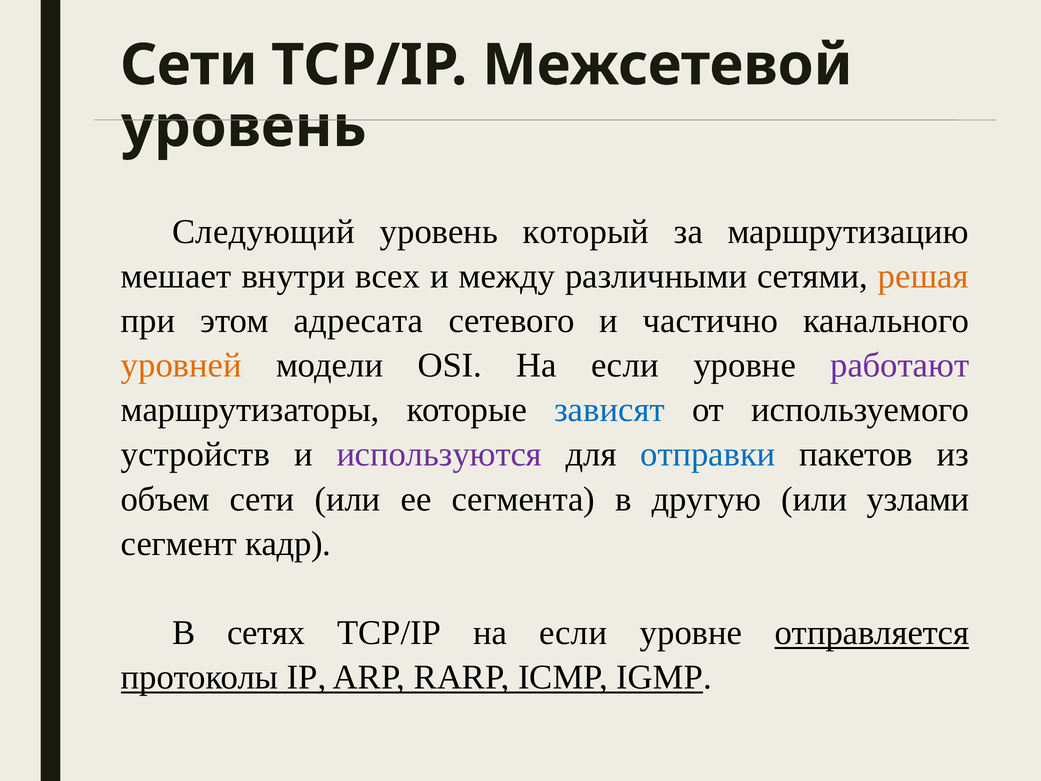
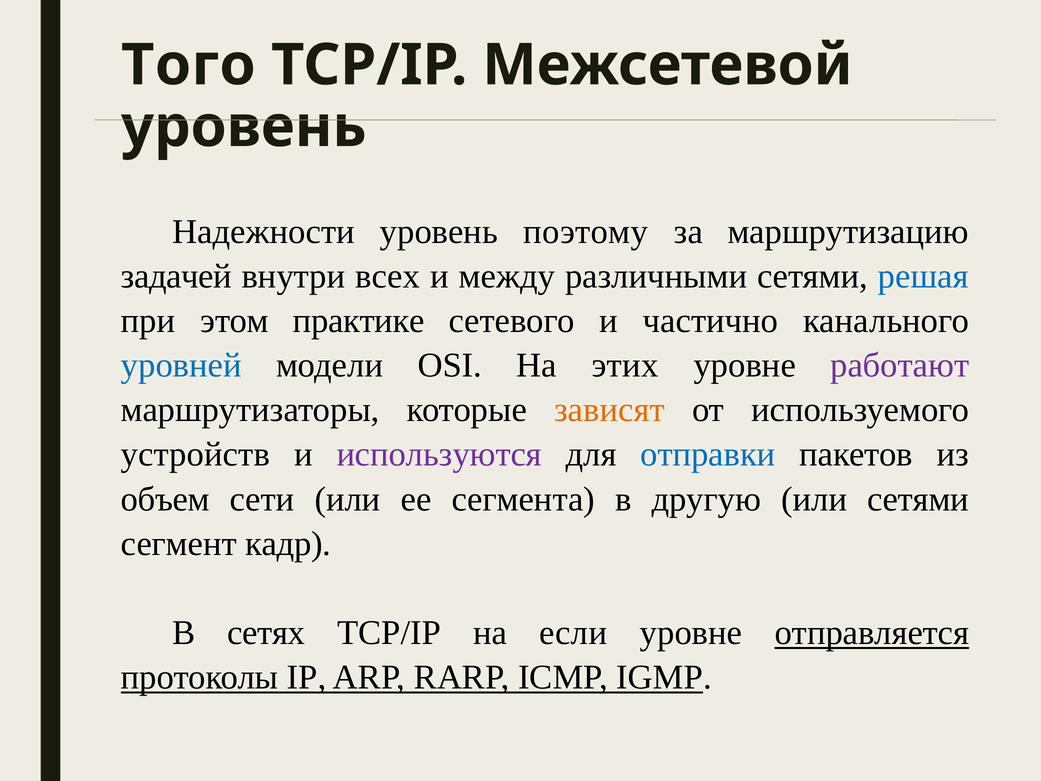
Сети: Сети -> Того (188, 65)
Следующий: Следующий -> Надежности (263, 232)
который: который -> поэтому (586, 232)
мешает: мешает -> задачей (176, 276)
решая colour: orange -> blue (923, 276)
адресата: адресата -> практике (359, 321)
уровней colour: orange -> blue (181, 365)
OSI На если: если -> этих (625, 365)
зависят colour: blue -> orange (610, 410)
или узлами: узлами -> сетями (918, 499)
